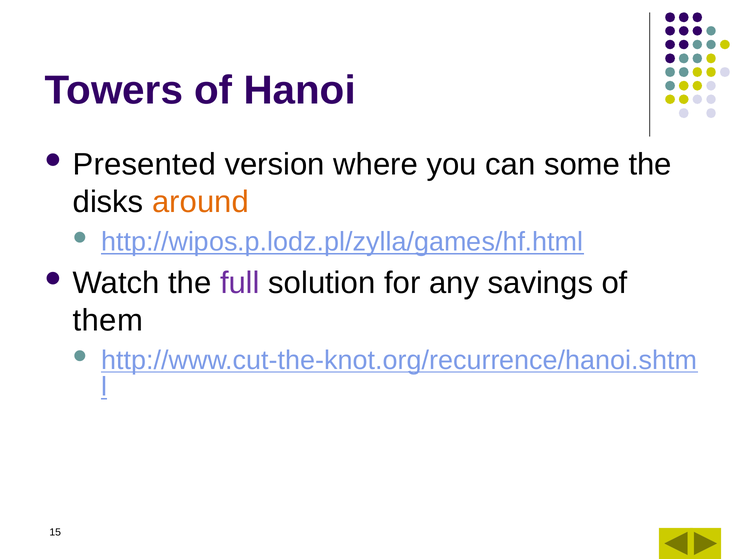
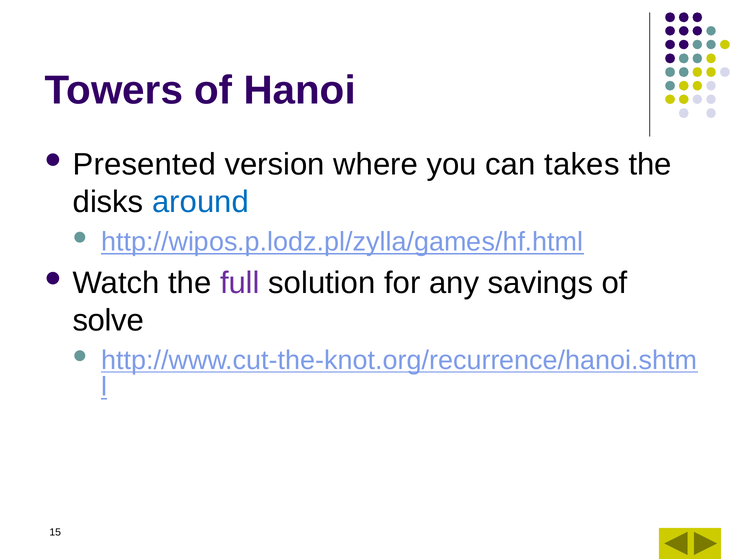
some: some -> takes (582, 165)
around colour: orange -> blue (200, 202)
them: them -> solve (108, 321)
